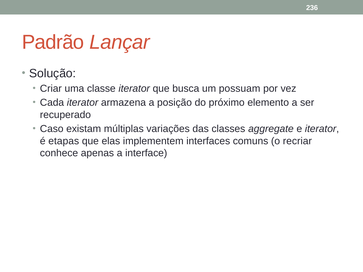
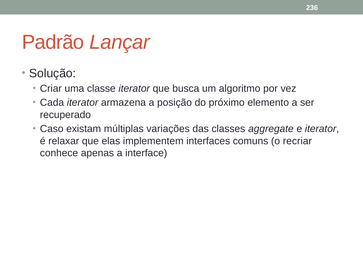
possuam: possuam -> algoritmo (240, 89)
etapas: etapas -> relaxar (64, 141)
